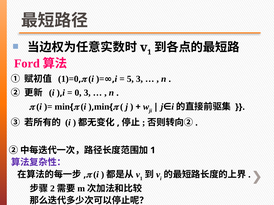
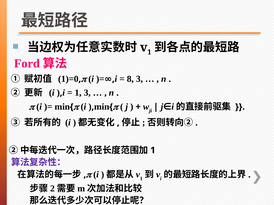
5: 5 -> 8 (130, 79)
0: 0 -> 1 (78, 93)
